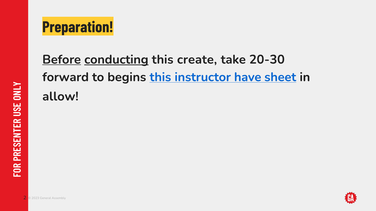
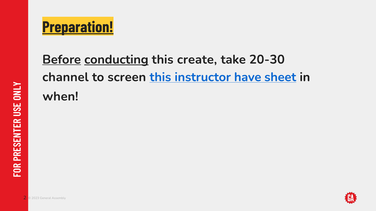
Preparation underline: none -> present (78, 27)
forward: forward -> channel (65, 77)
begins: begins -> screen (127, 77)
allow: allow -> when (60, 97)
